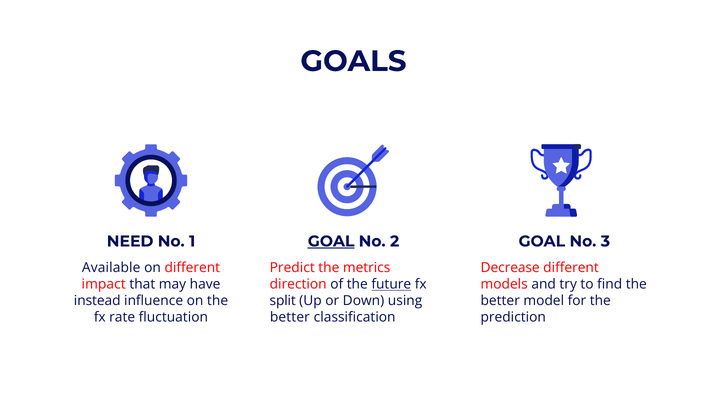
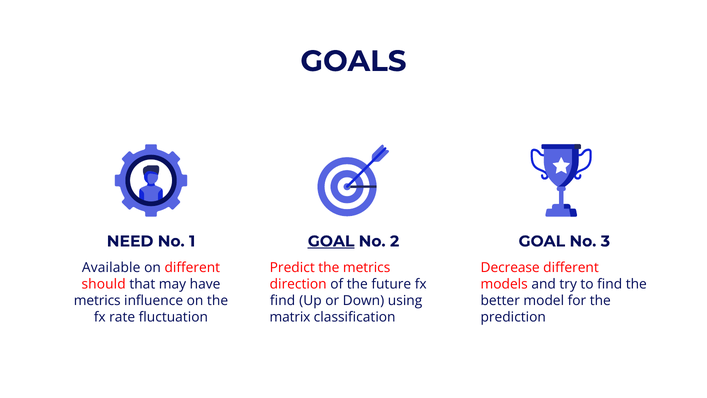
impact: impact -> should (104, 284)
future underline: present -> none (391, 284)
instead: instead -> metrics (97, 301)
split: split -> find (283, 301)
better: better -> matrix (290, 317)
